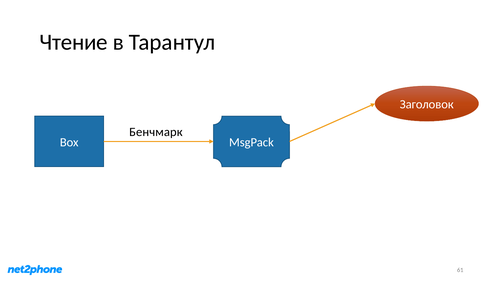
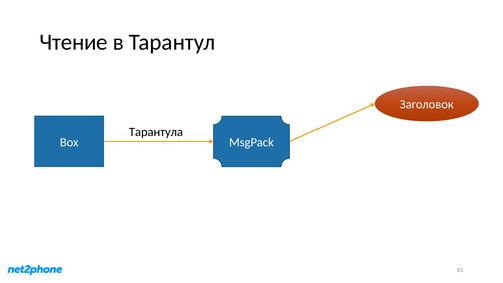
Бенчмарк: Бенчмарк -> Тарантула (156, 132)
